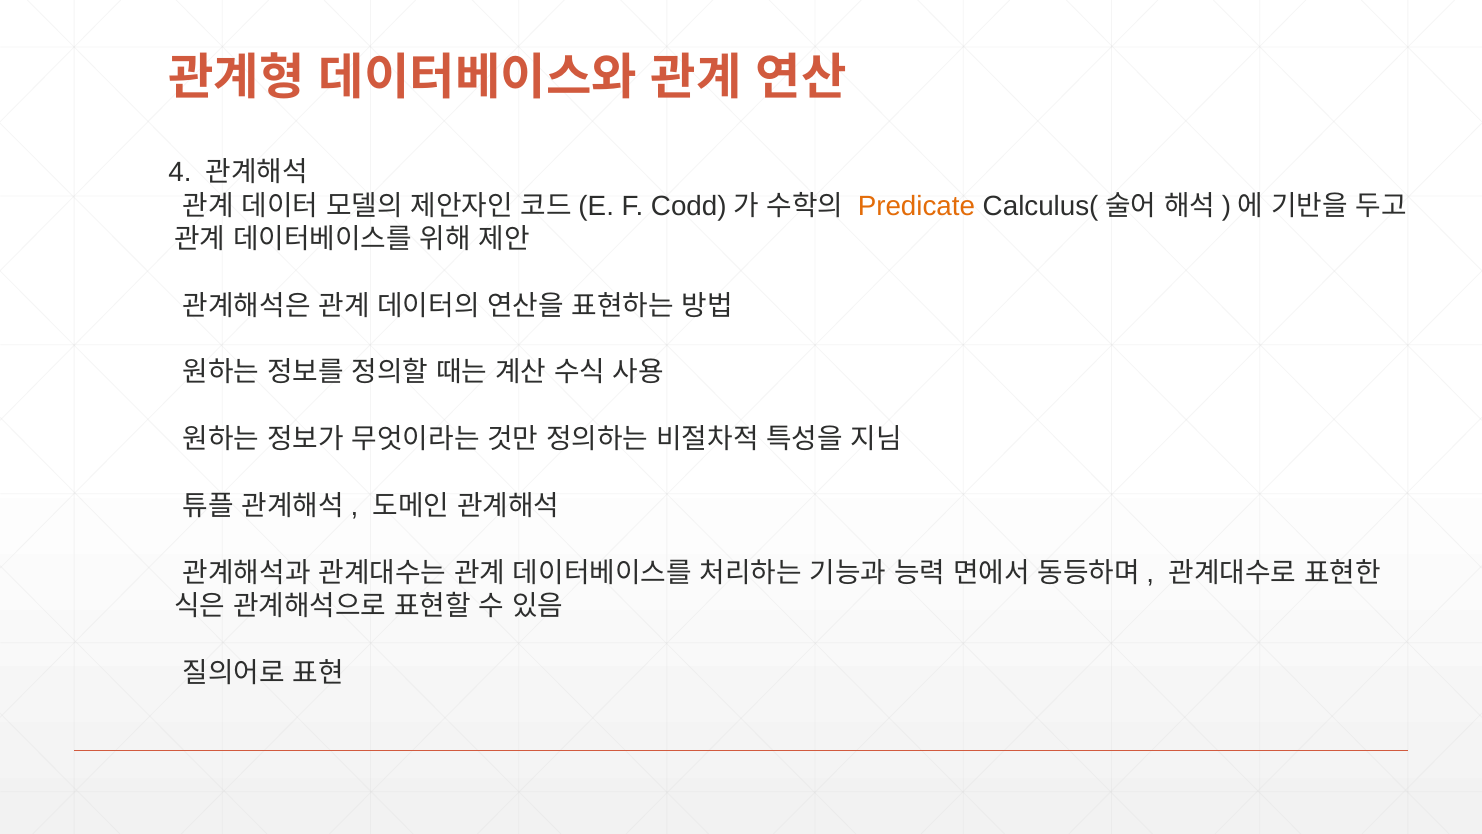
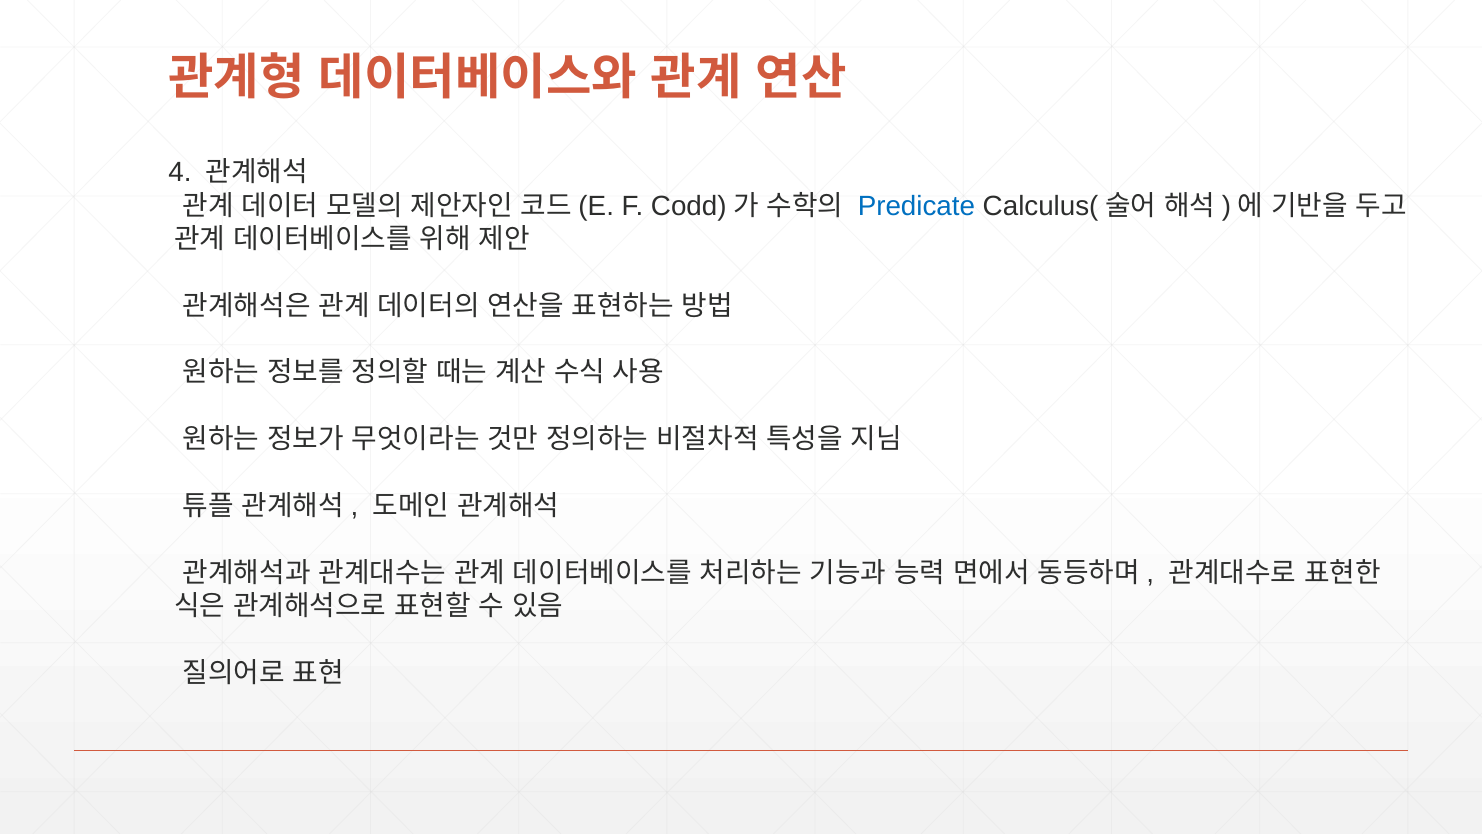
Predicate colour: orange -> blue (916, 206)
